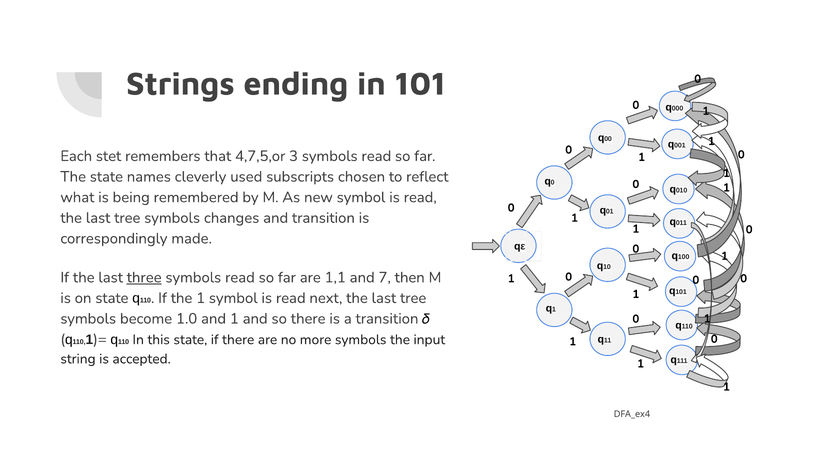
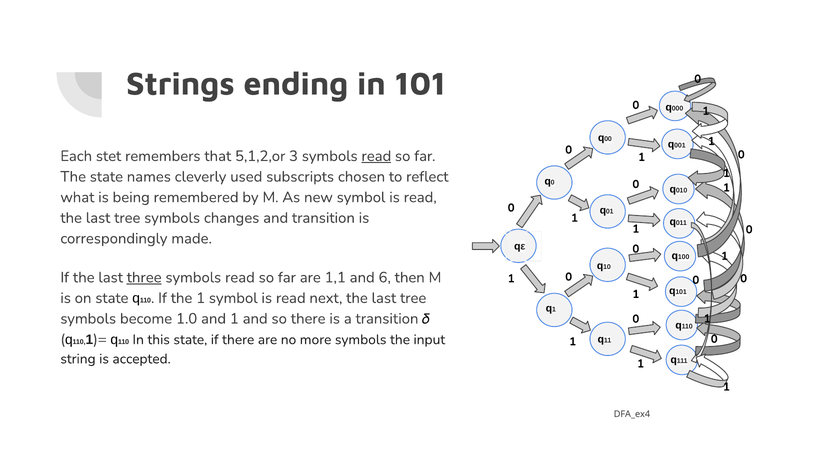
4,7,5,or: 4,7,5,or -> 5,1,2,or (260, 156)
read underline: none -> present (376, 156)
7: 7 -> 6 (385, 277)
